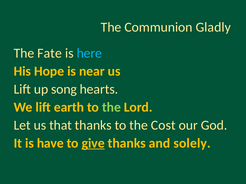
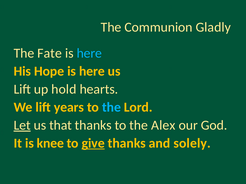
near: near -> here (92, 71)
song: song -> hold (64, 90)
earth: earth -> years (69, 108)
the colour: light green -> light blue (111, 108)
Let underline: none -> present (22, 126)
Cost: Cost -> Alex (163, 126)
have: have -> knee (50, 144)
